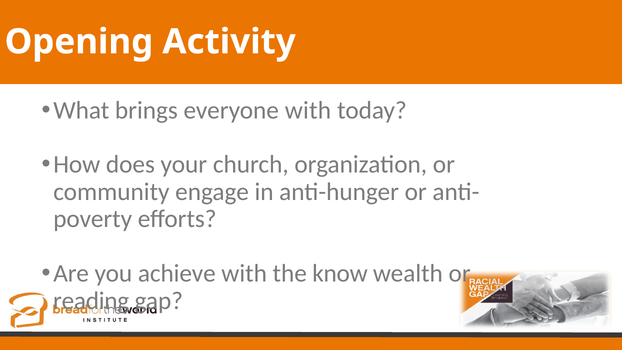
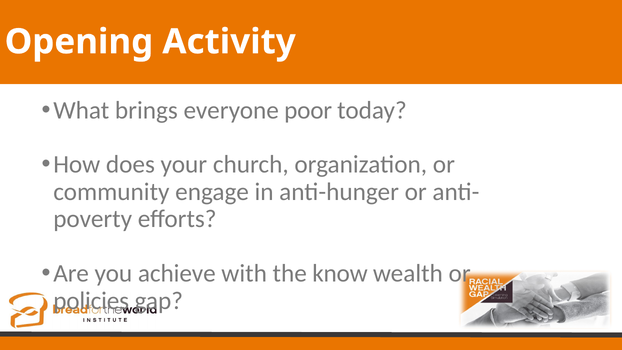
everyone with: with -> poor (308, 110)
reading: reading -> policies (91, 301)
